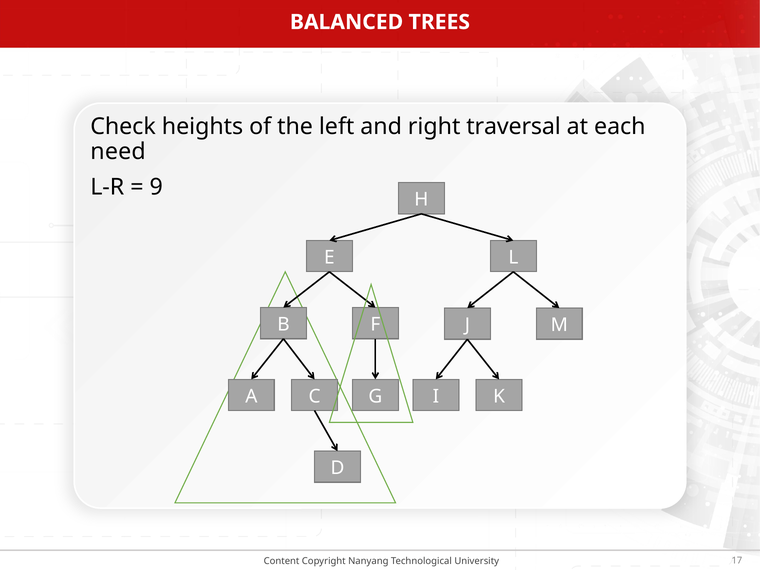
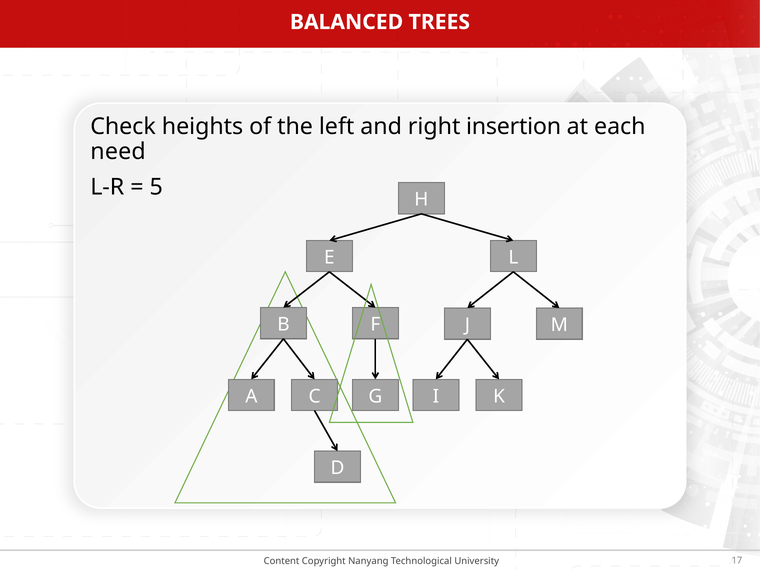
traversal: traversal -> insertion (514, 126)
9: 9 -> 5 (156, 187)
